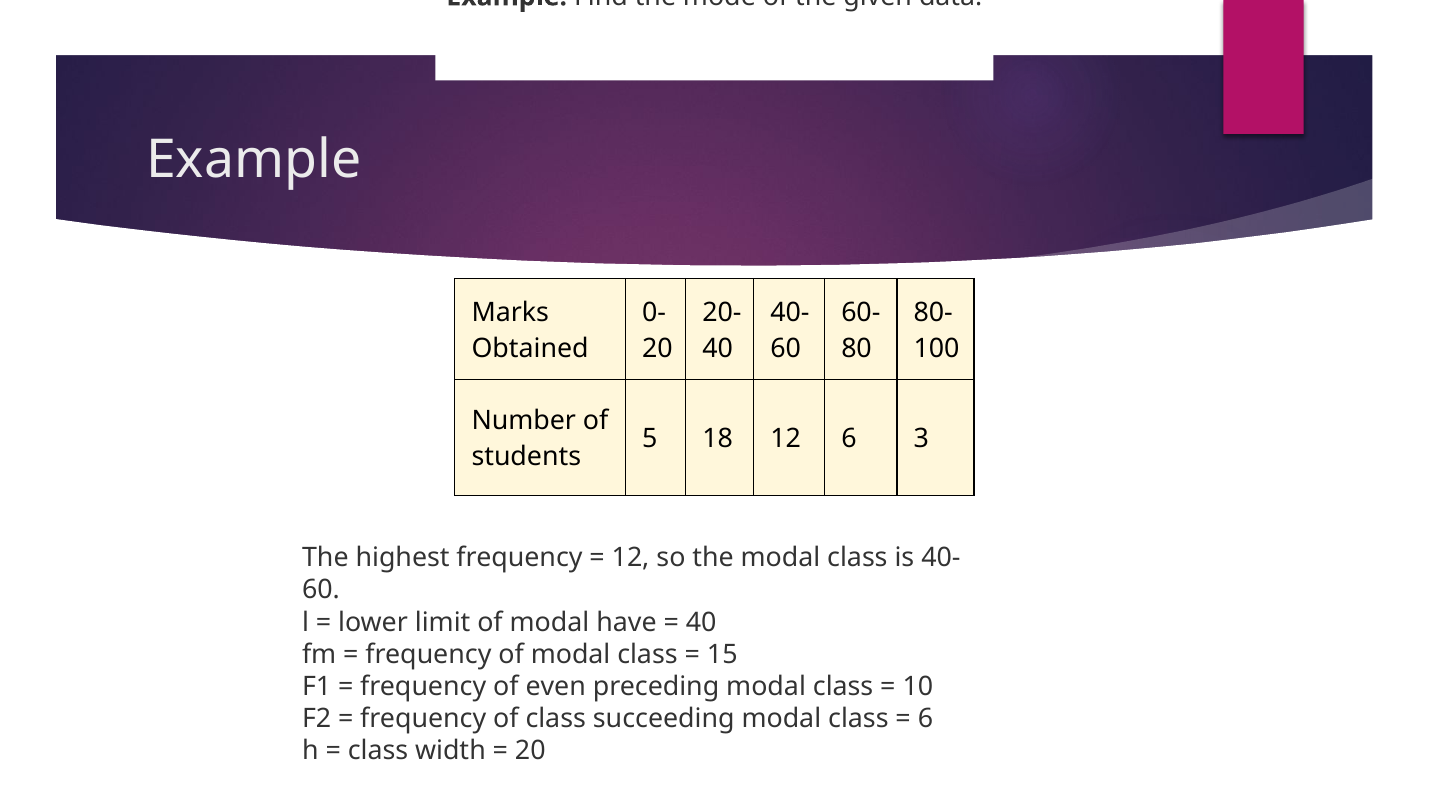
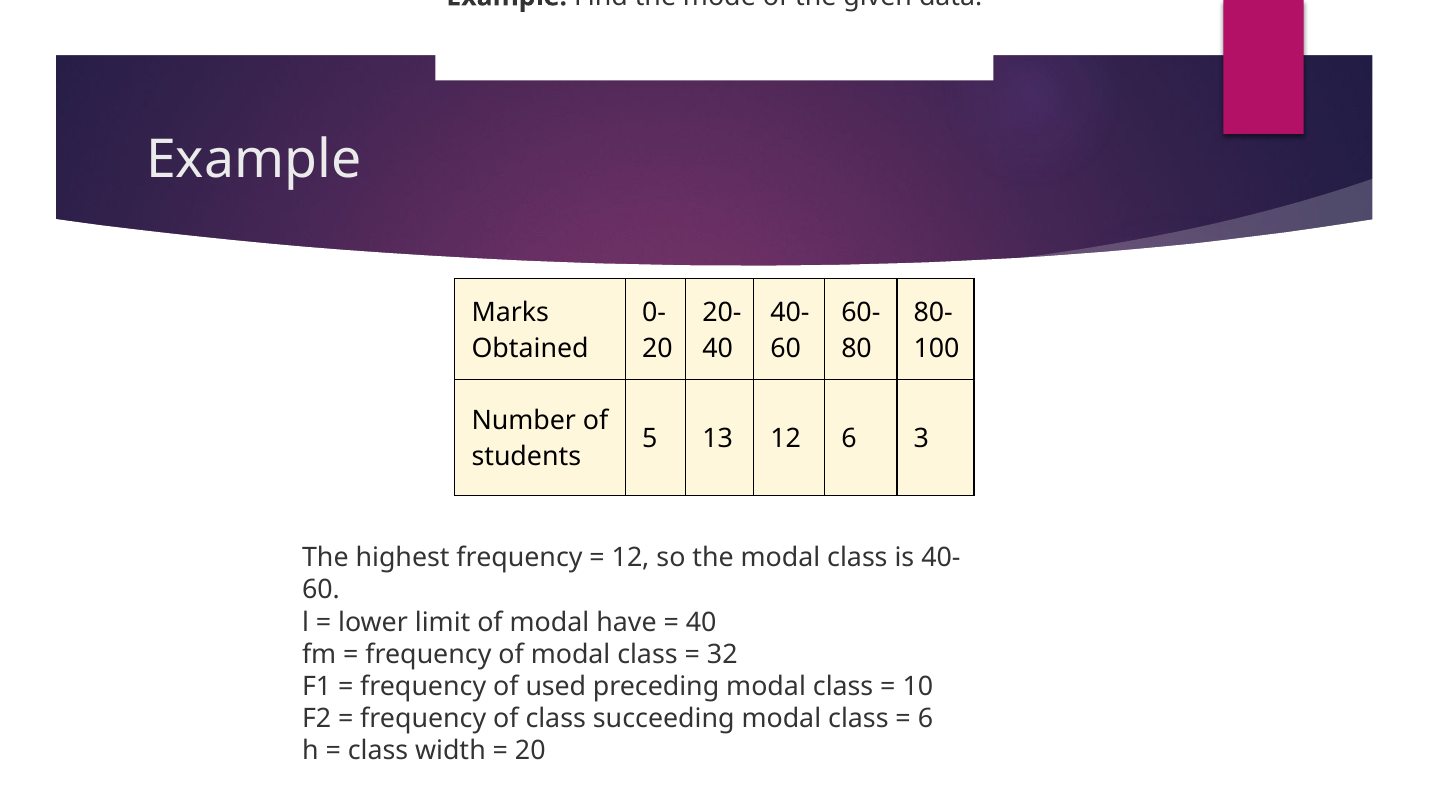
18: 18 -> 13 (718, 439)
15: 15 -> 32 (722, 654)
even: even -> used (556, 686)
